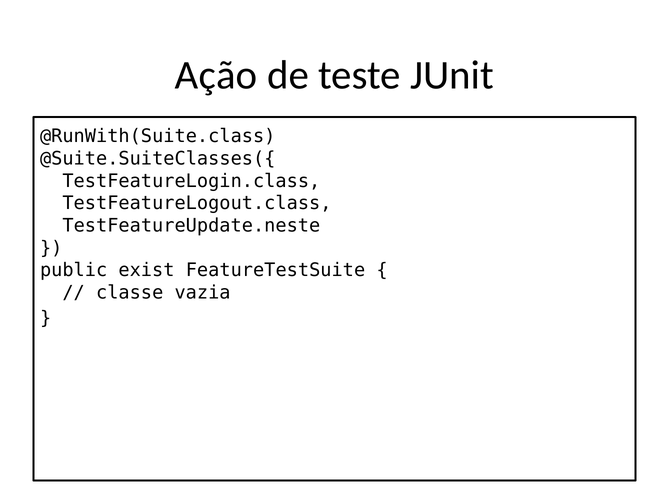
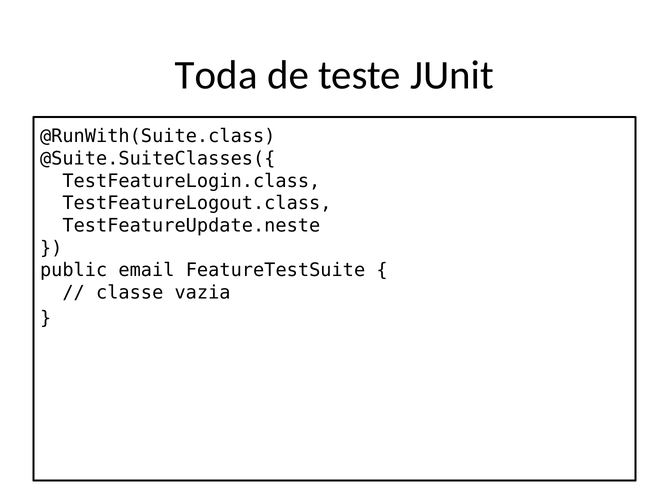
Ação: Ação -> Toda (216, 75)
exist: exist -> email (146, 270)
